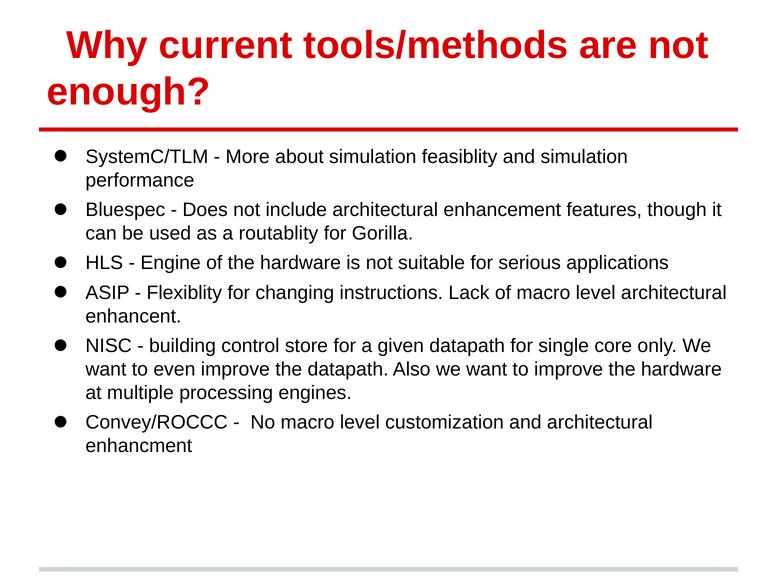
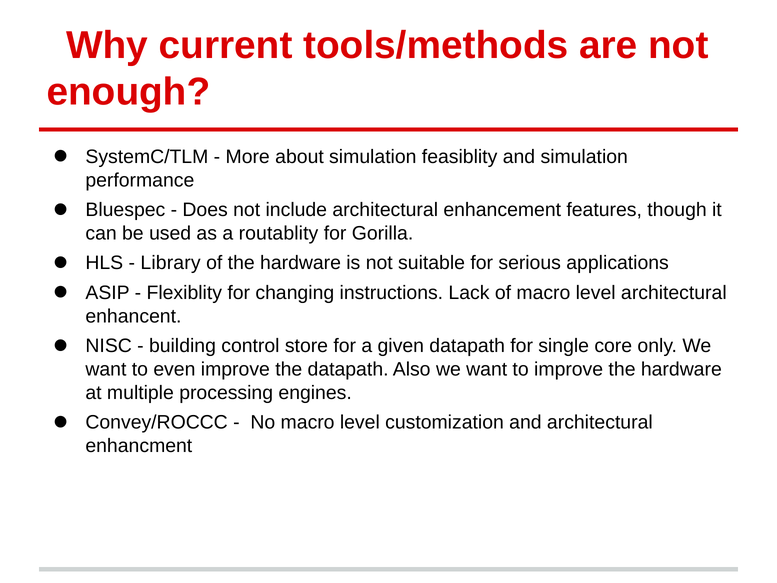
Engine: Engine -> Library (171, 263)
